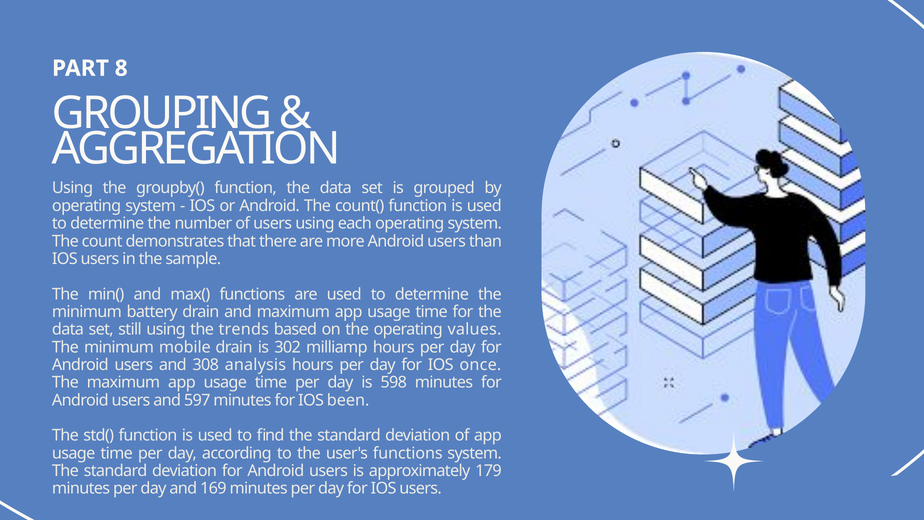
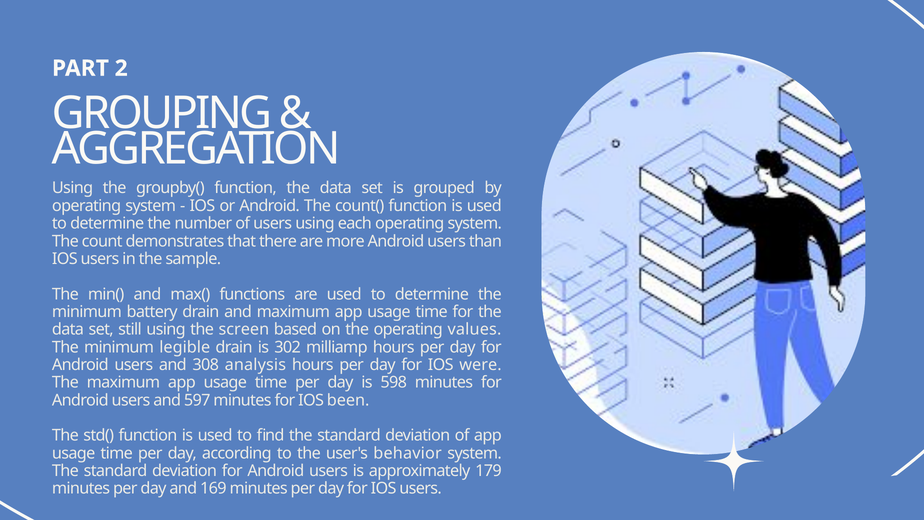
8: 8 -> 2 (121, 68)
trends: trends -> screen (244, 329)
mobile: mobile -> legible (185, 347)
once: once -> were (480, 365)
user's functions: functions -> behavior (408, 453)
